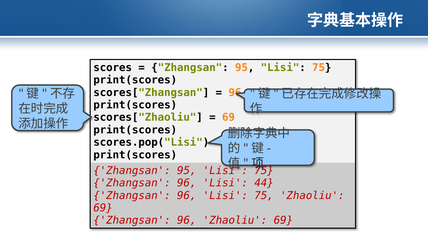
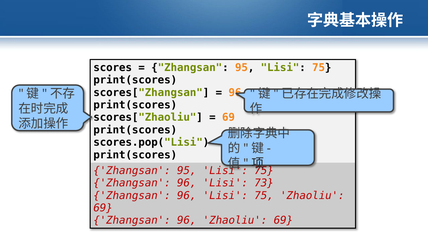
44: 44 -> 73 (264, 183)
